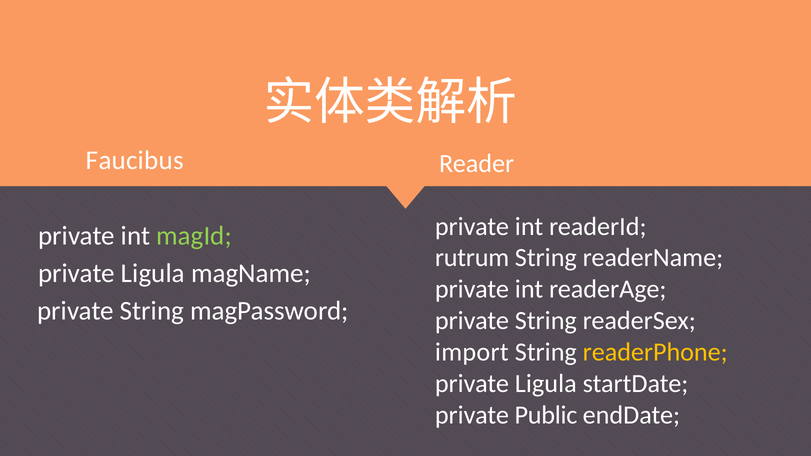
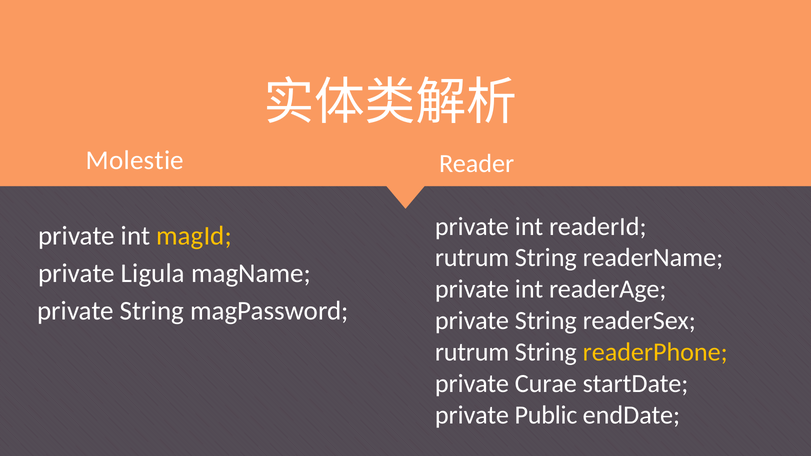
Faucibus: Faucibus -> Molestie (135, 161)
magId colour: light green -> yellow (194, 236)
import: import -> rutrum (472, 352)
Ligula: Ligula -> Curae (546, 384)
